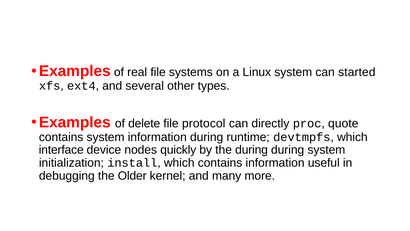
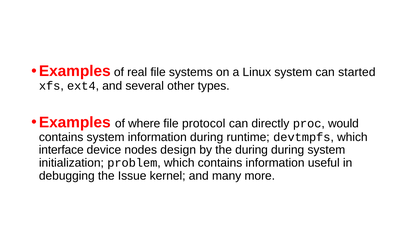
delete: delete -> where (144, 123)
quote: quote -> would (343, 123)
quickly: quickly -> design (178, 150)
install: install -> problem (132, 163)
Older: Older -> Issue (132, 176)
